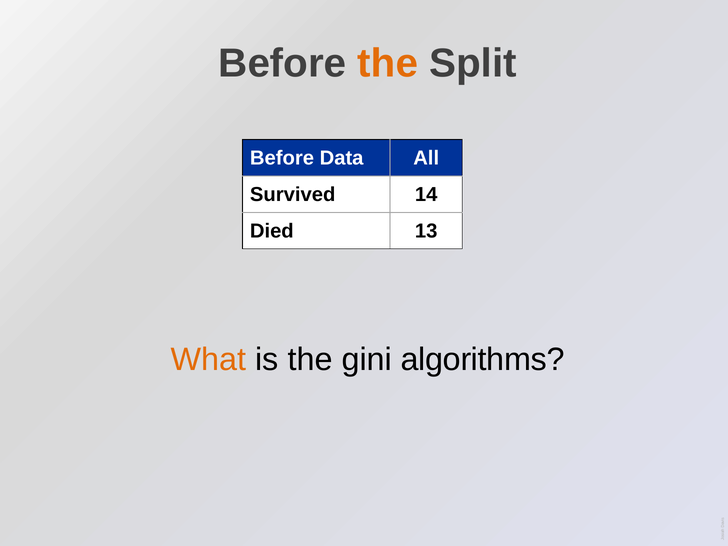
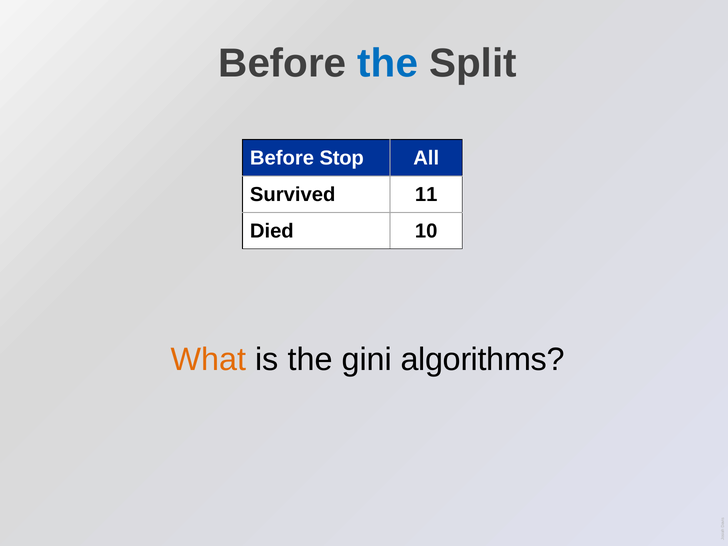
the colour: orange -> blue (388, 63)
Data: Data -> Stop (342, 158)
14: 14 -> 11 (426, 194)
13: 13 -> 10 (426, 231)
